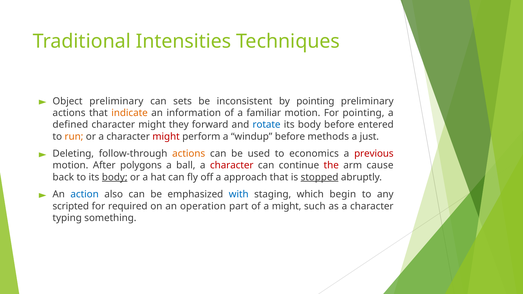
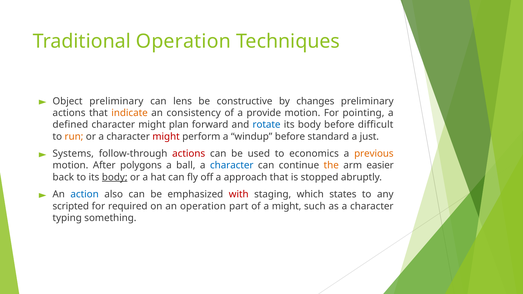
Traditional Intensities: Intensities -> Operation (183, 41)
sets: sets -> lens (183, 101)
inconsistent: inconsistent -> constructive (245, 101)
by pointing: pointing -> changes (315, 101)
information: information -> consistency (194, 113)
familiar: familiar -> provide (264, 113)
they: they -> plan (179, 125)
entered: entered -> difficult (376, 125)
methods: methods -> standard (328, 137)
Deleting: Deleting -> Systems (73, 154)
actions colour: orange -> red (189, 154)
previous colour: red -> orange (374, 154)
character colour: red -> blue (232, 166)
the colour: red -> orange (331, 166)
cause: cause -> easier (380, 166)
stopped underline: present -> none (320, 177)
with colour: blue -> red (239, 194)
begin: begin -> states (343, 194)
